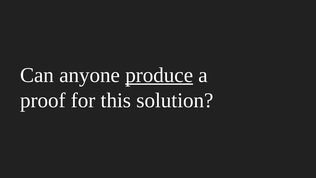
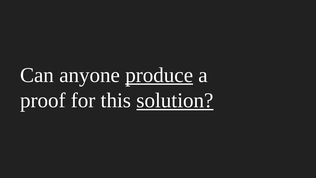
solution underline: none -> present (175, 100)
